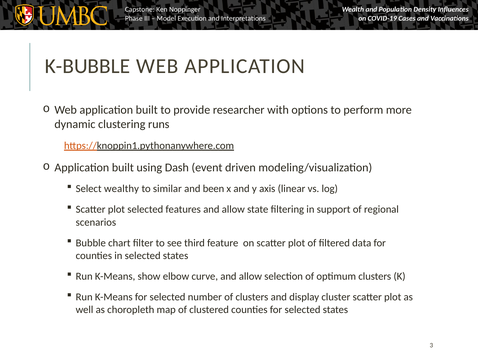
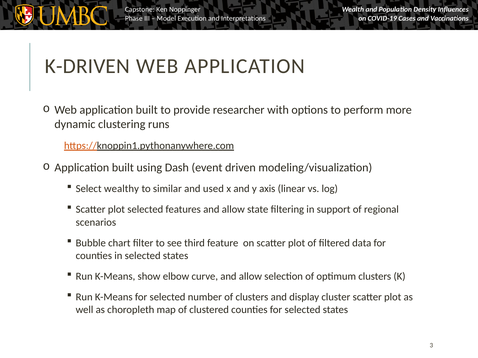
K-BUBBLE: K-BUBBLE -> K-DRIVEN (87, 66)
been: been -> used (213, 189)
